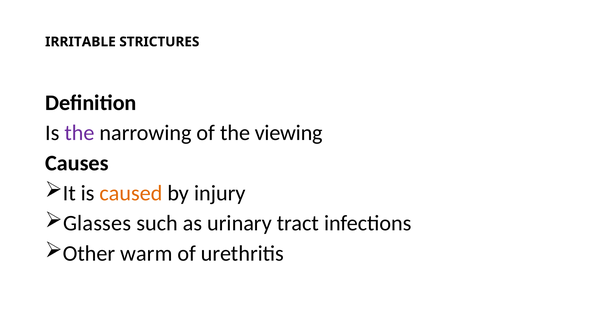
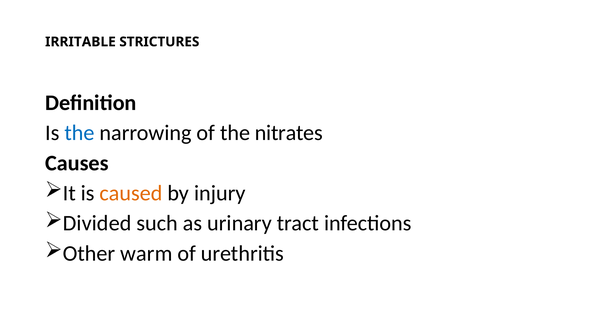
the colour: purple -> blue (79, 133)
viewing: viewing -> nitrates (289, 133)
Glasses: Glasses -> Divided (97, 223)
